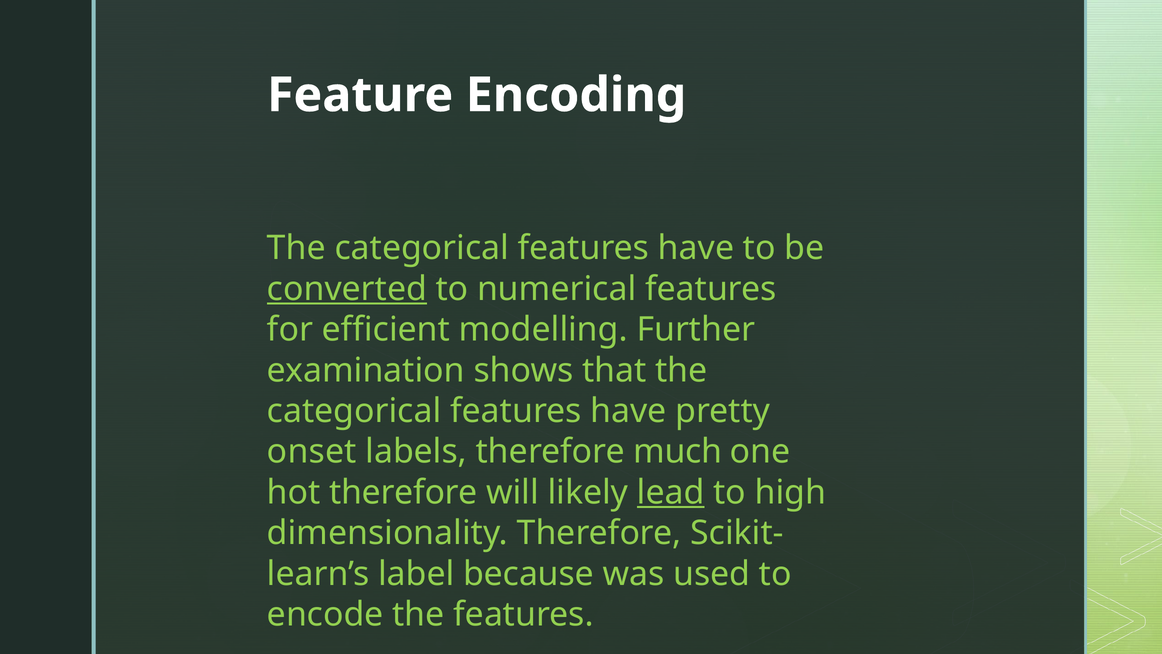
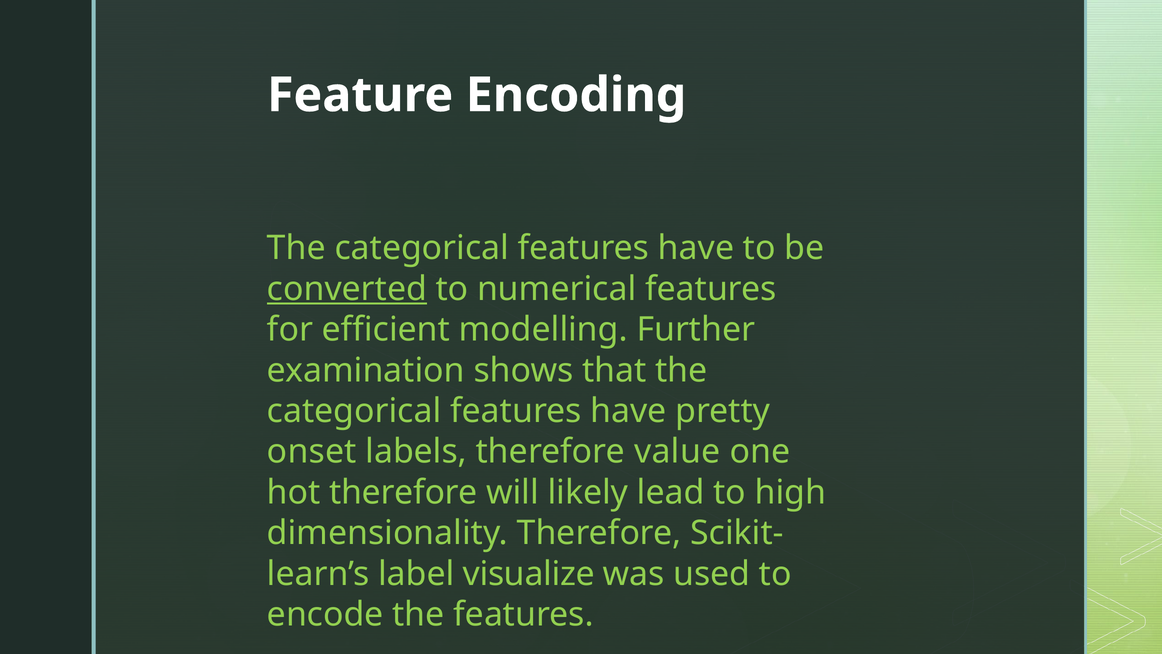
much: much -> value (677, 452)
lead underline: present -> none (671, 492)
because: because -> visualize (529, 574)
